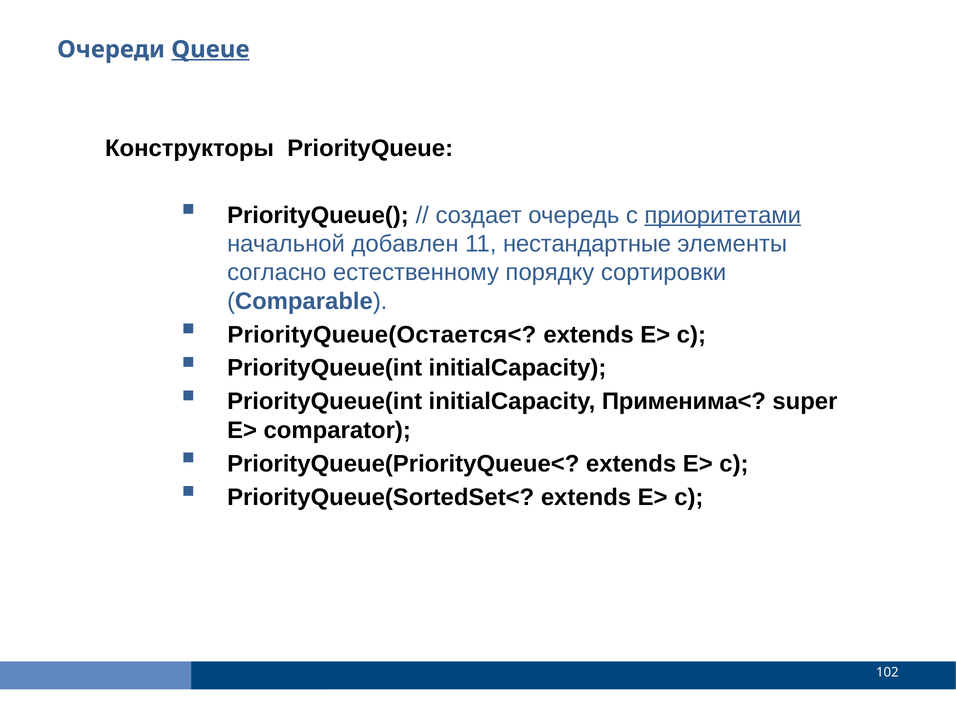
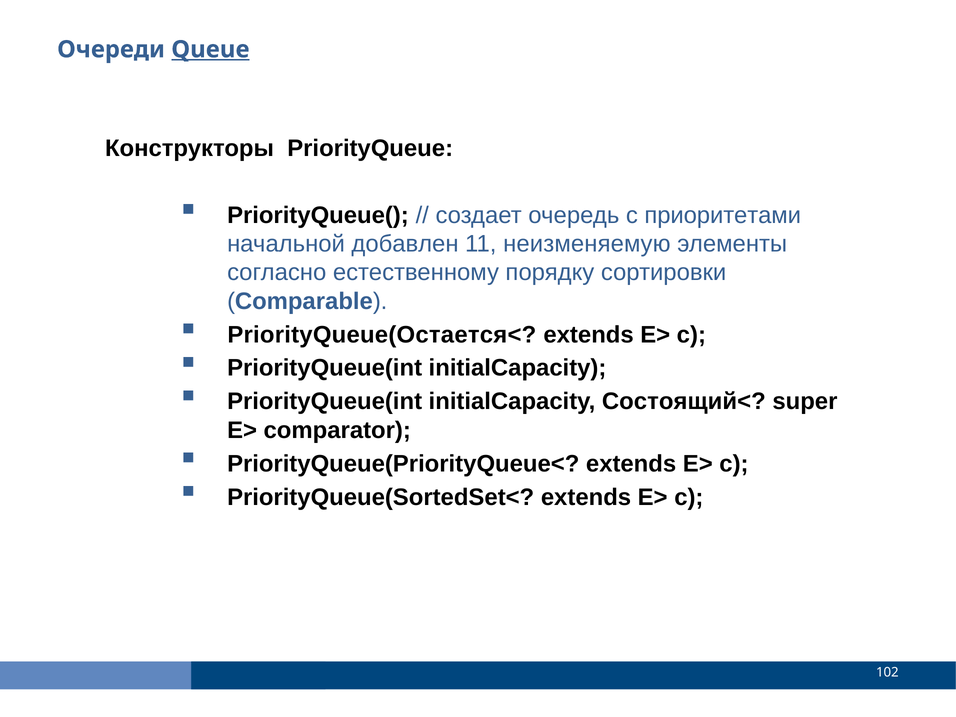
приоритетами underline: present -> none (723, 215)
нестандартные: нестандартные -> неизменяемую (587, 244)
Применима<: Применима< -> Состоящий< (684, 402)
